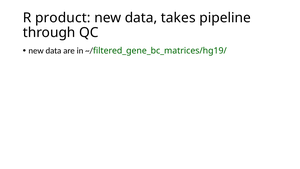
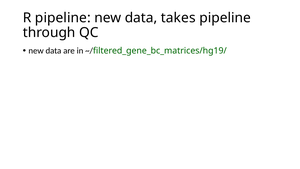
R product: product -> pipeline (63, 18)
